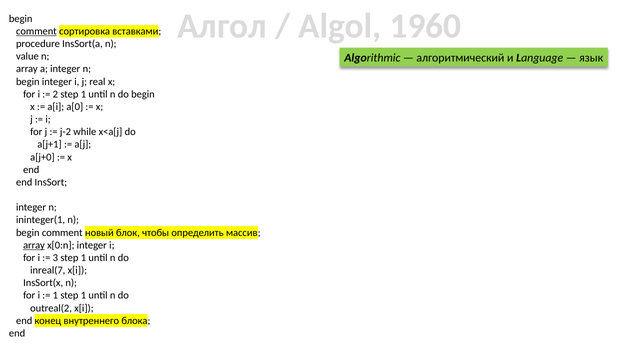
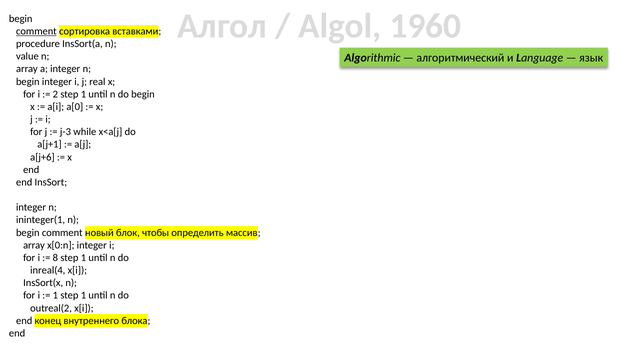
j-2: j-2 -> j-3 (65, 132)
a[j+0: a[j+0 -> a[j+6 (42, 157)
array underline: present -> none (34, 245)
3: 3 -> 8 (55, 258)
inreal(7: inreal(7 -> inreal(4 (48, 271)
